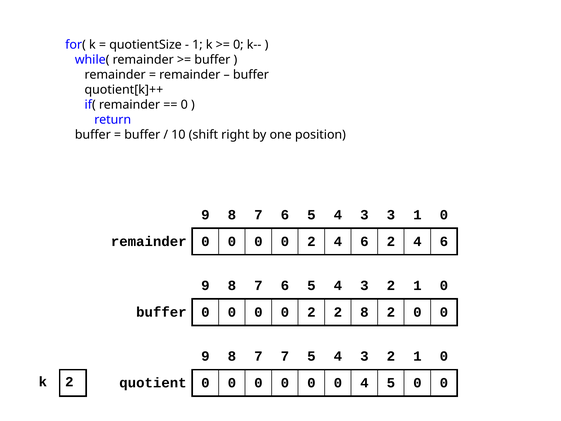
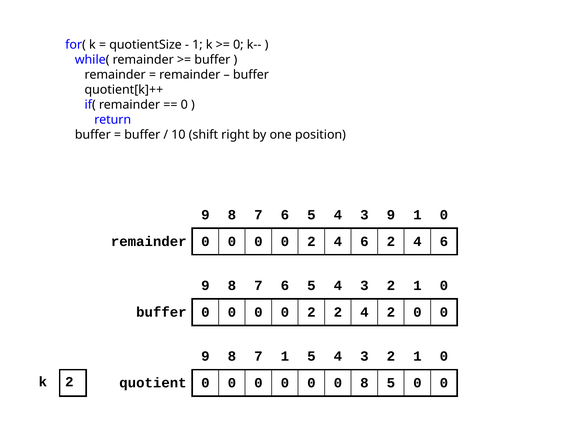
3 3: 3 -> 9 (391, 215)
2 2 8: 8 -> 4 (364, 312)
7 7: 7 -> 1 (285, 356)
0 4: 4 -> 8 (364, 383)
